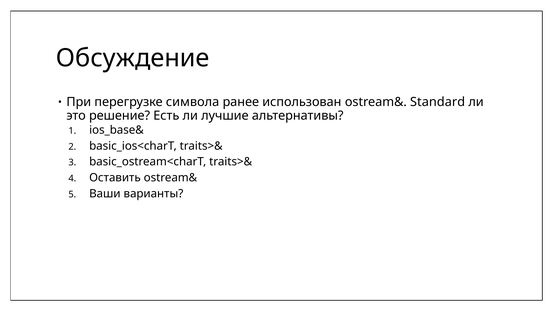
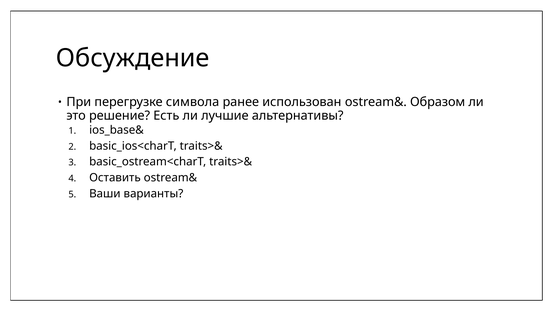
Standard: Standard -> Образом (438, 102)
